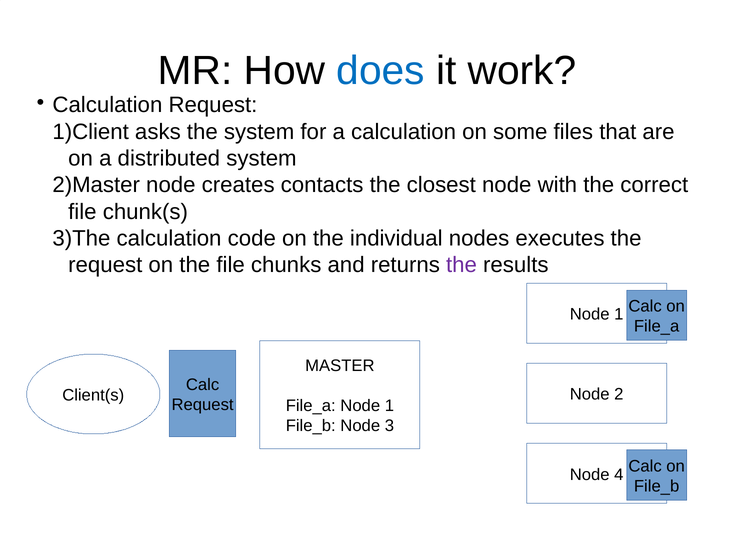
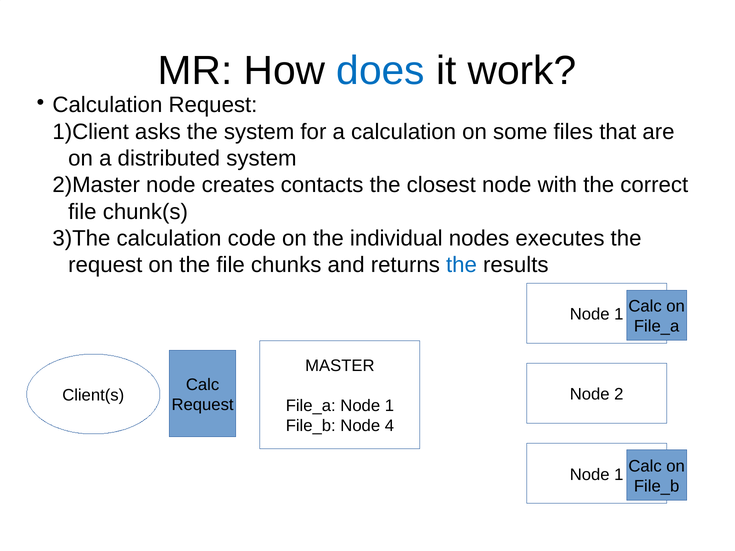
the colour: purple -> blue (462, 265)
3: 3 -> 4 (389, 426)
4: 4 -> 1 (619, 475)
